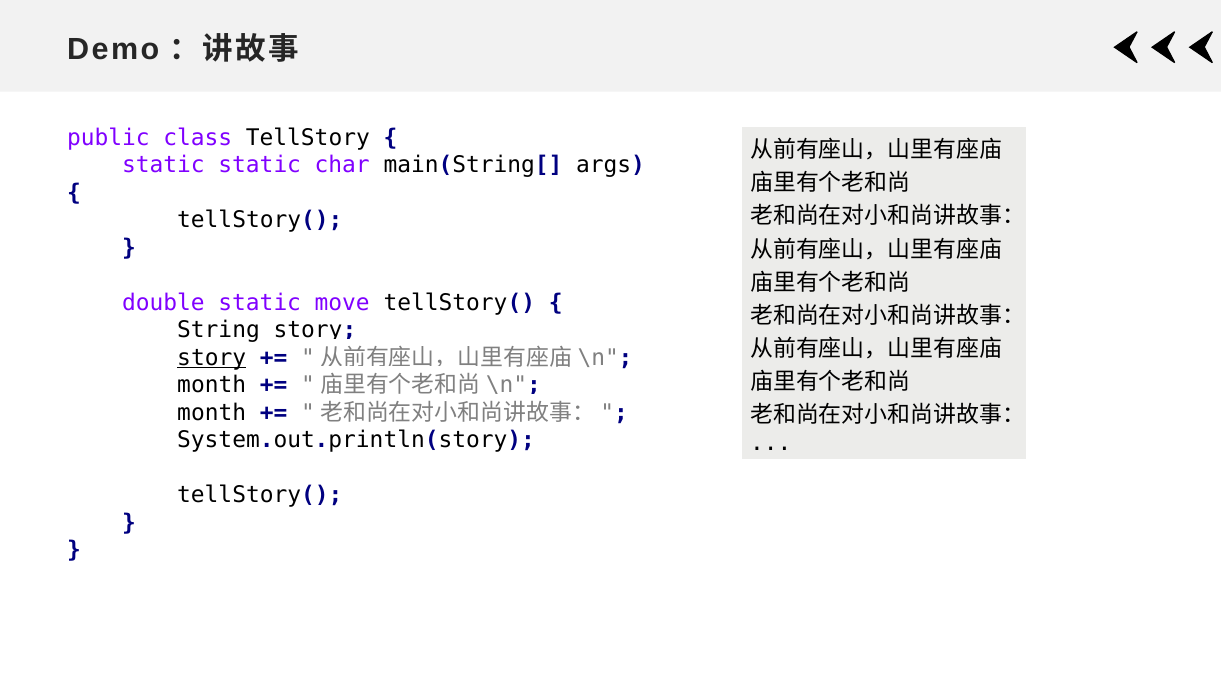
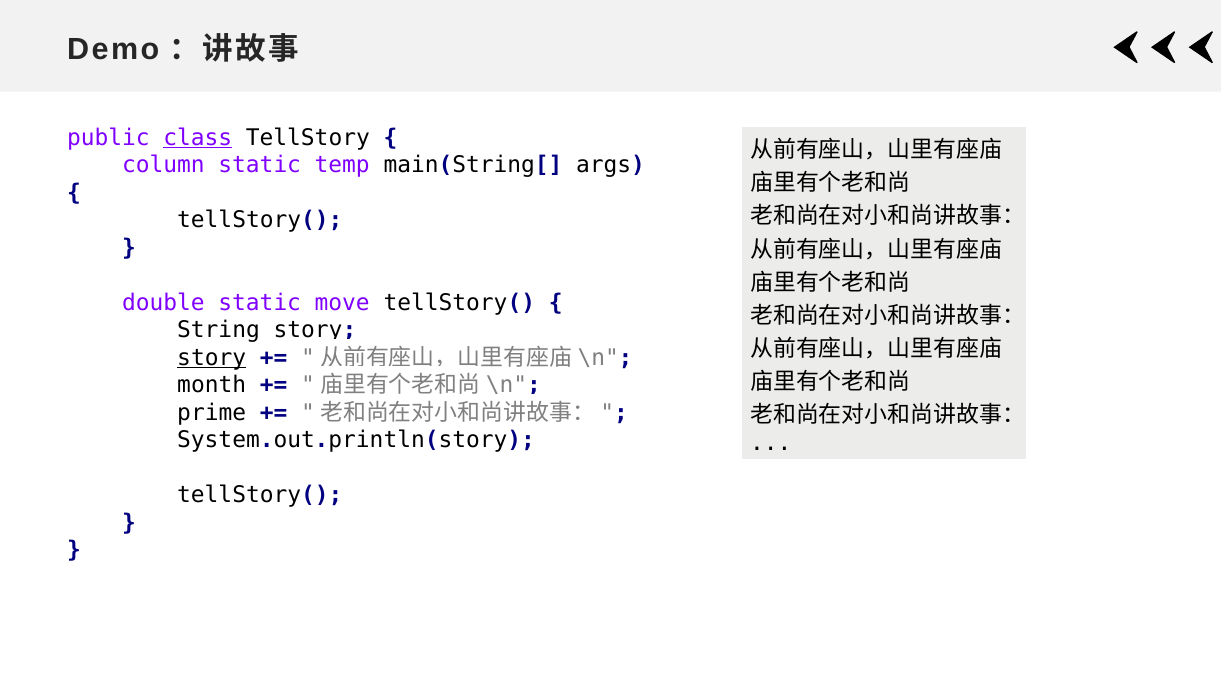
class underline: none -> present (198, 138)
static: static -> column (163, 165)
char: char -> temp (342, 165)
month: month -> prime (212, 413)
